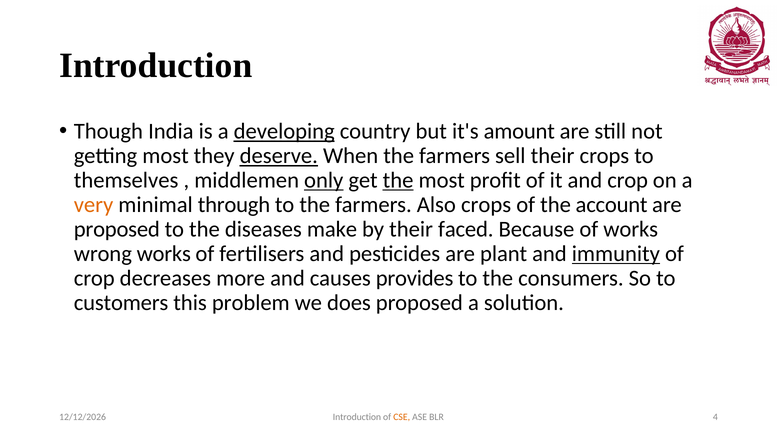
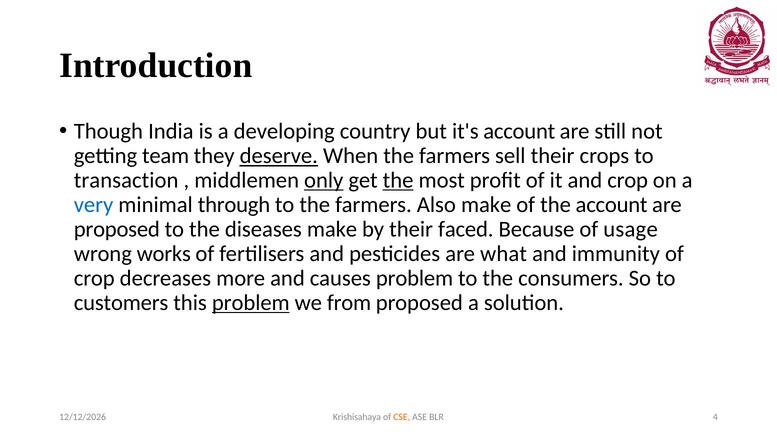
developing underline: present -> none (284, 131)
it's amount: amount -> account (519, 131)
getting most: most -> team (166, 156)
themselves: themselves -> transaction (126, 180)
very colour: orange -> blue (94, 205)
Also crops: crops -> make (486, 205)
of works: works -> usage (631, 229)
plant: plant -> what (504, 254)
immunity underline: present -> none (616, 254)
causes provides: provides -> problem (415, 278)
problem underline: none -> present (251, 303)
does: does -> from (349, 303)
Introduction: Introduction -> Krishisahaya (357, 417)
